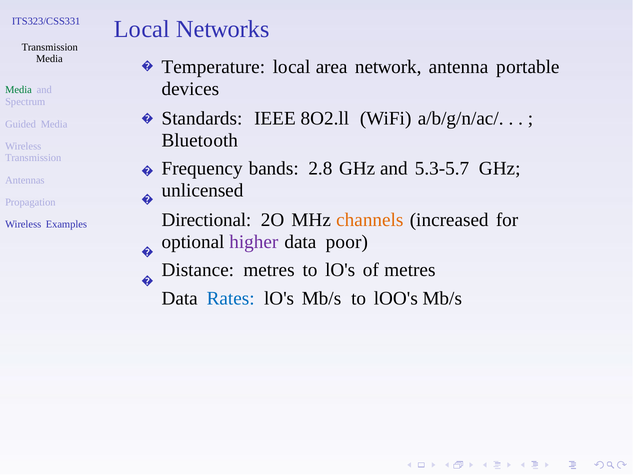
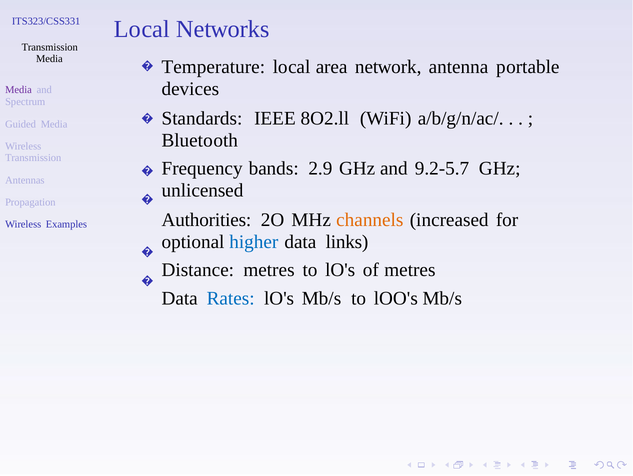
Media colour: green -> purple (18, 90)
2.8: 2.8 -> 2.9 (320, 169)
5.3-5.7: 5.3-5.7 -> 9.2-5.7 (442, 169)
Directional: Directional -> Authorities (206, 220)
higher colour: purple -> blue (254, 242)
poor: poor -> links (347, 242)
